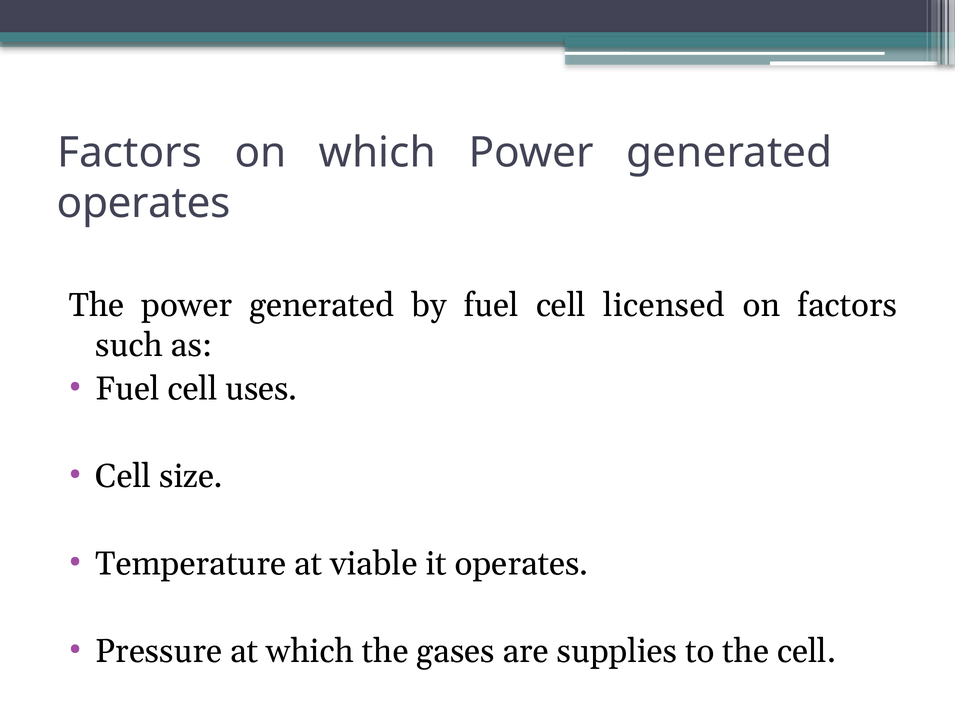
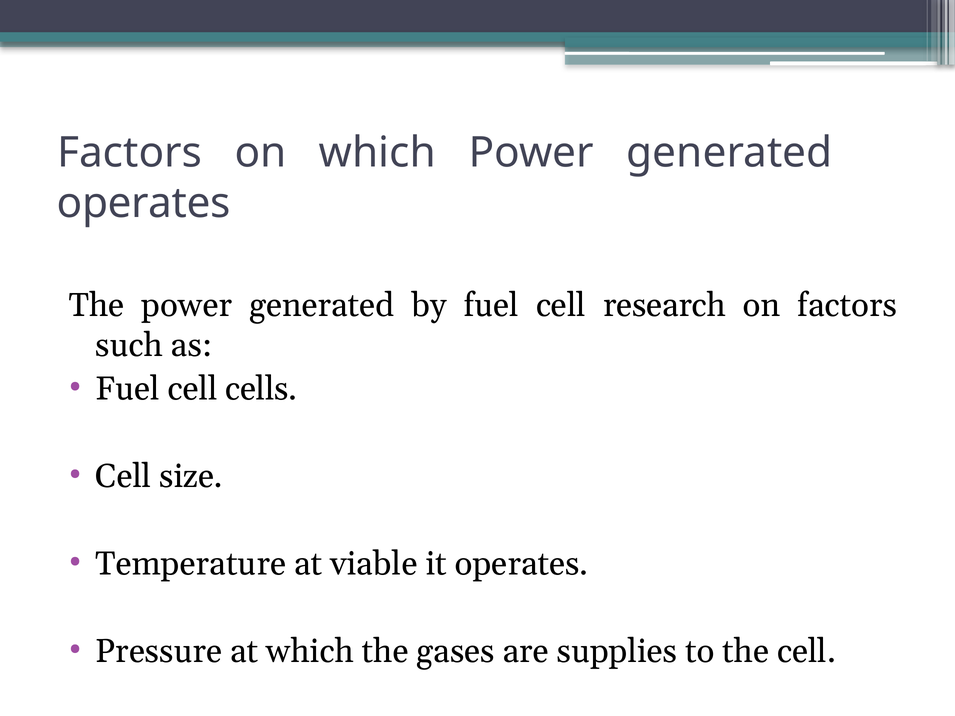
licensed: licensed -> research (665, 306)
uses: uses -> cells (261, 389)
